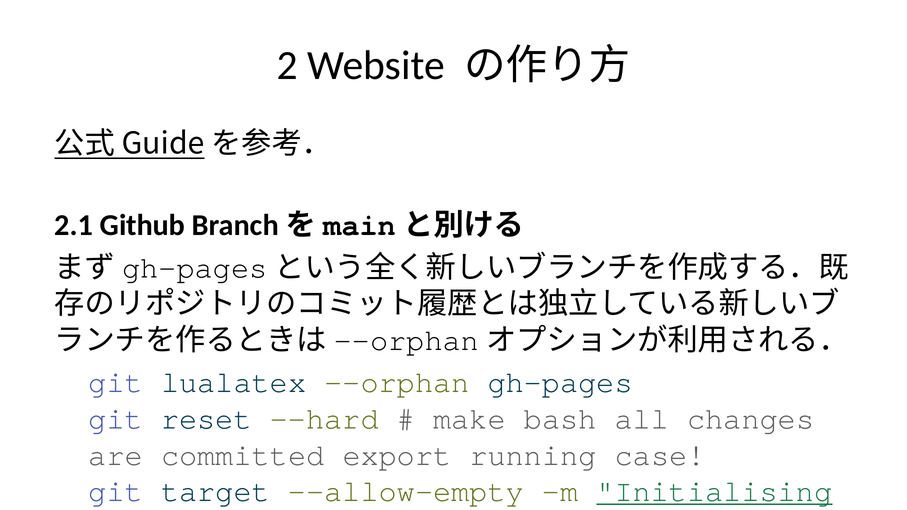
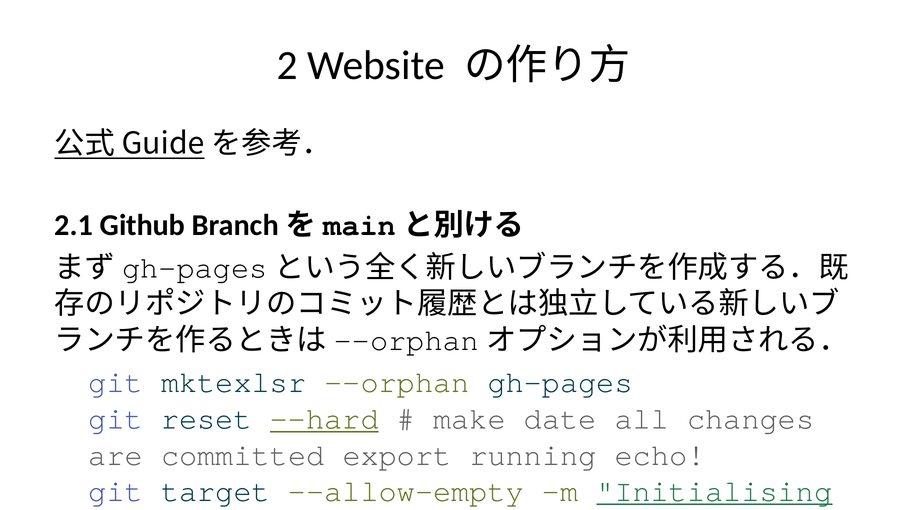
lualatex: lualatex -> mktexlsr (234, 383)
--hard underline: none -> present (324, 419)
bash: bash -> date (560, 419)
case: case -> echo (660, 455)
